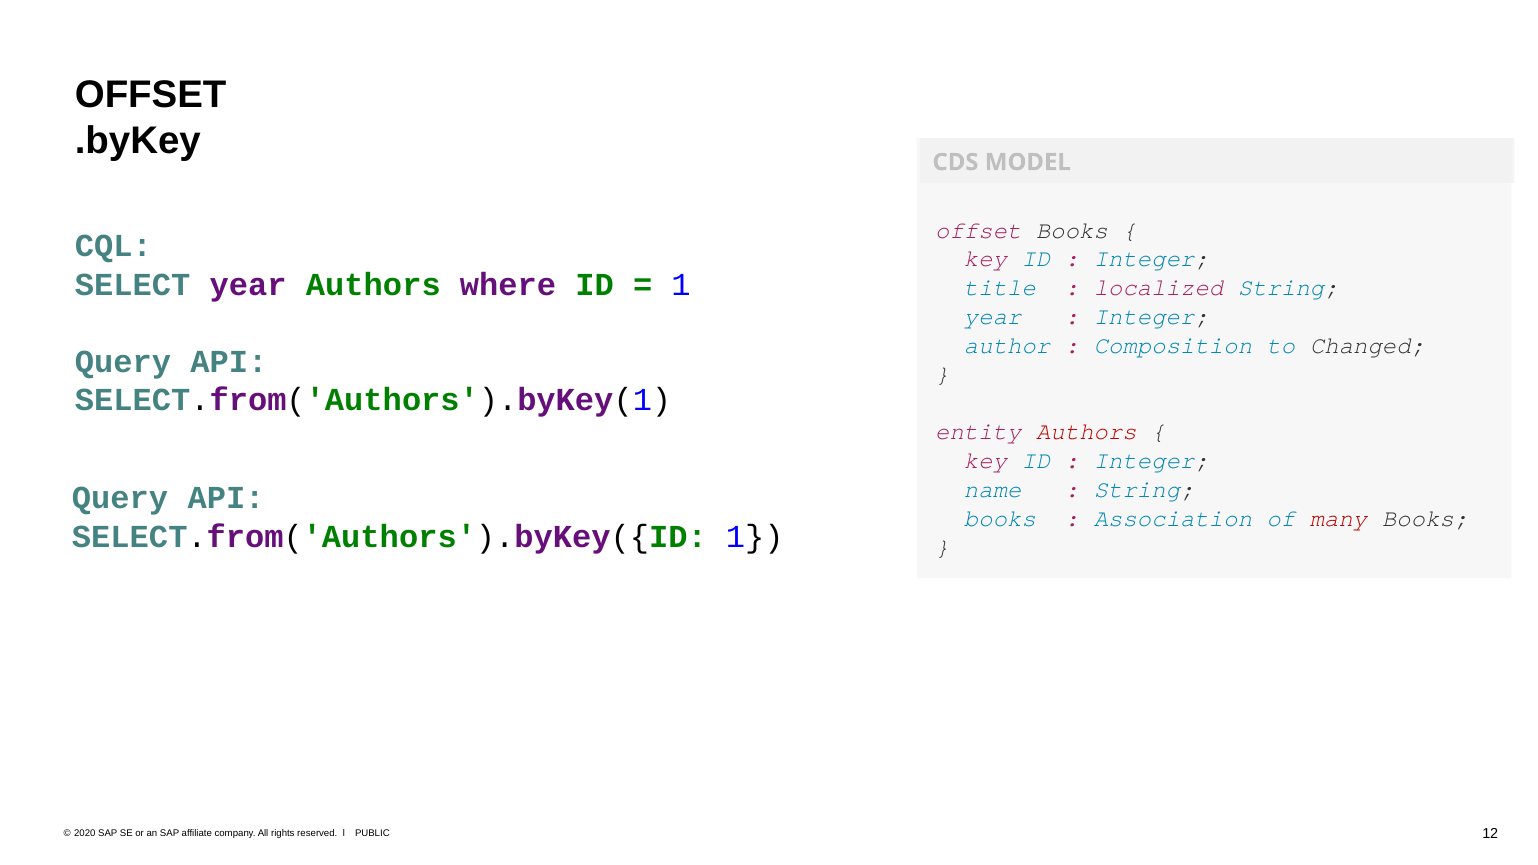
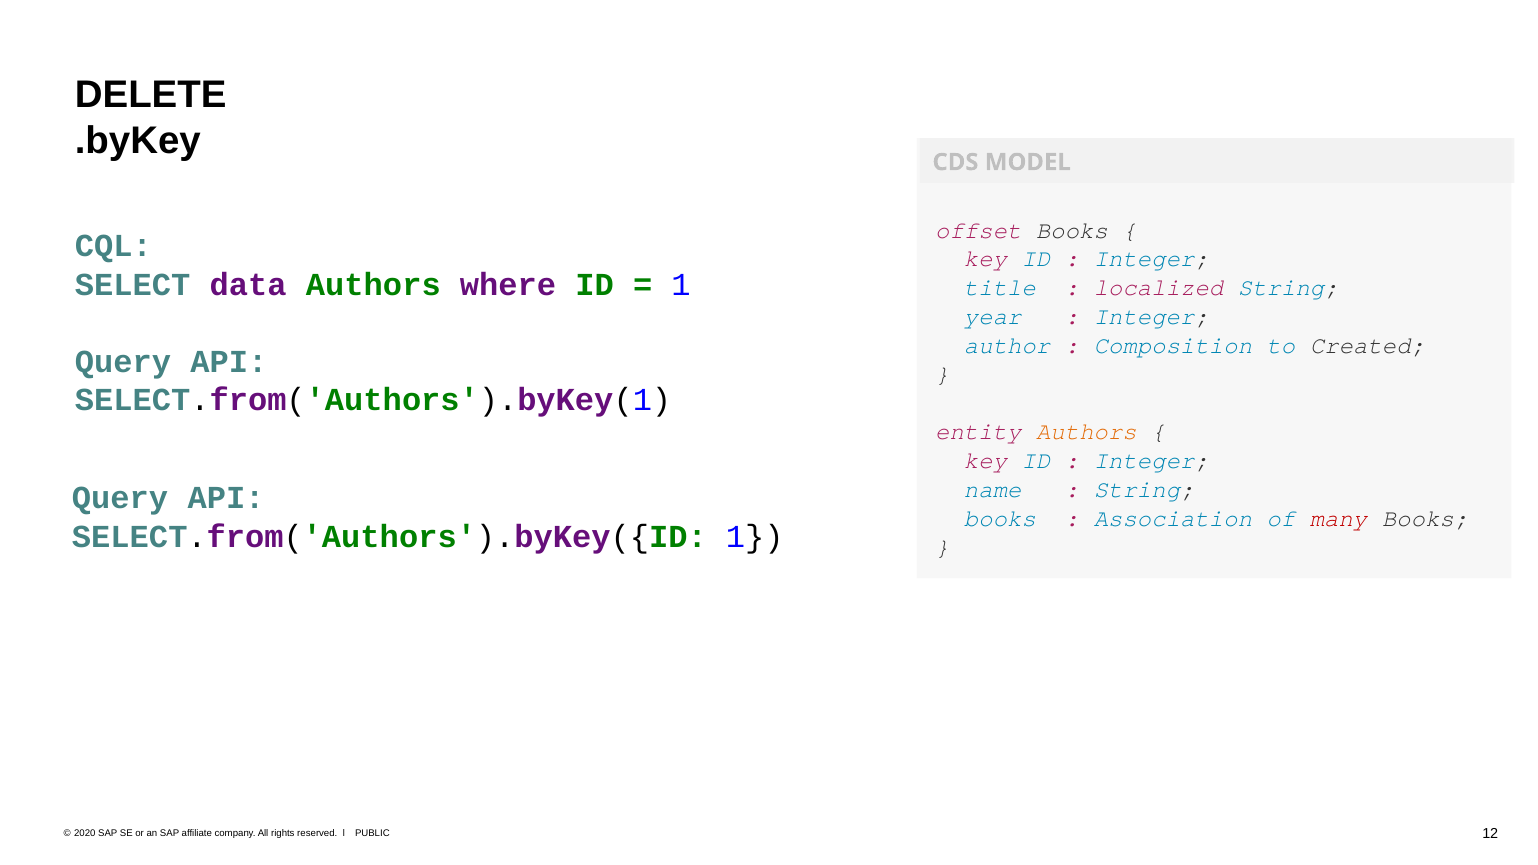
OFFSET: OFFSET -> DELETE (151, 95)
SELECT year: year -> data (248, 285)
Changed: Changed -> Created (1368, 345)
Authors colour: red -> orange (1086, 432)
